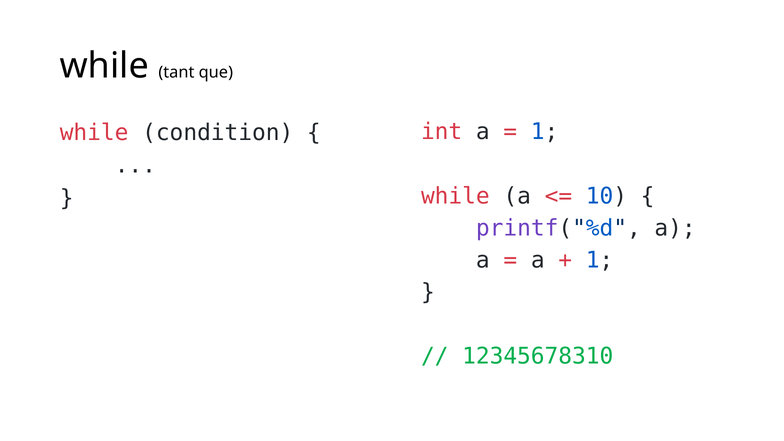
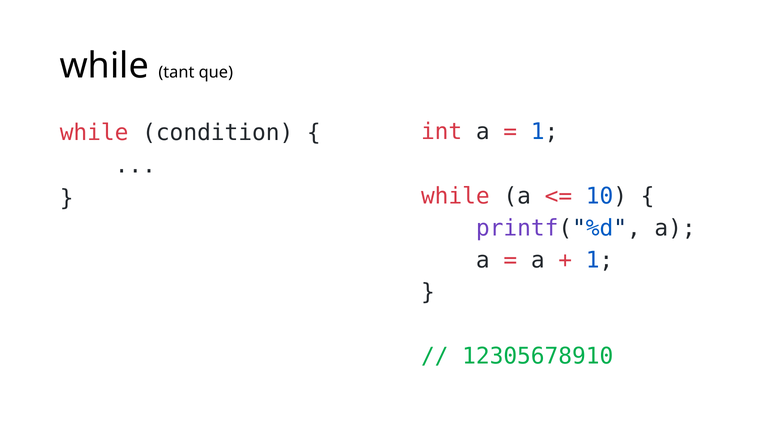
12345678310: 12345678310 -> 12305678910 (538, 356)
